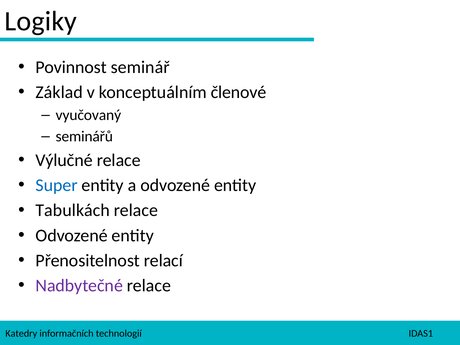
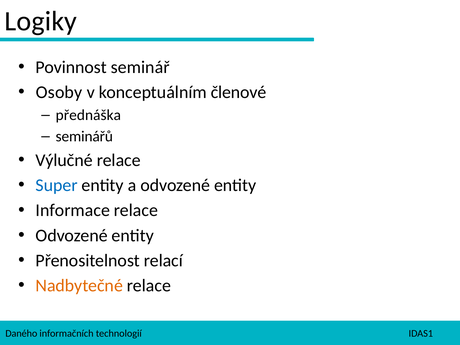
Základ: Základ -> Osoby (59, 92)
vyučovaný: vyučovaný -> přednáška (88, 115)
Tabulkách: Tabulkách -> Informace (73, 210)
Nadbytečné colour: purple -> orange (79, 286)
Katedry: Katedry -> Daného (21, 334)
